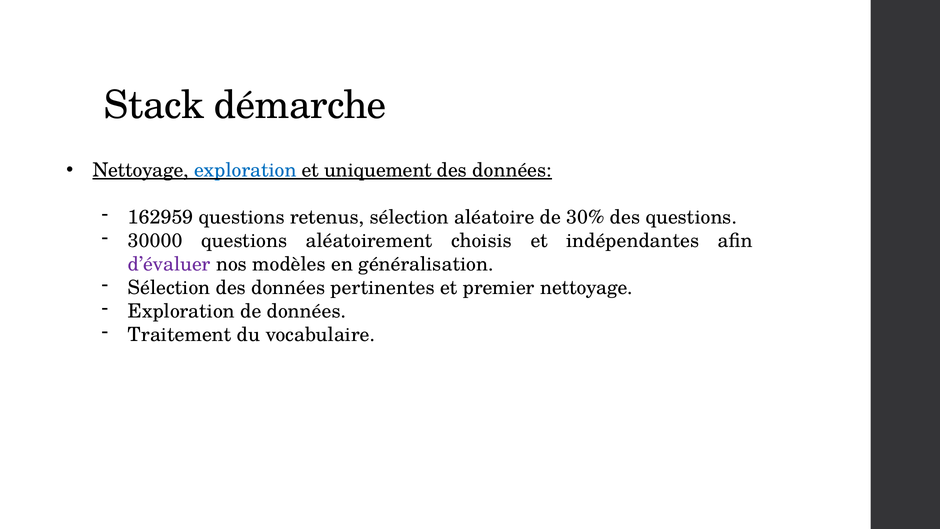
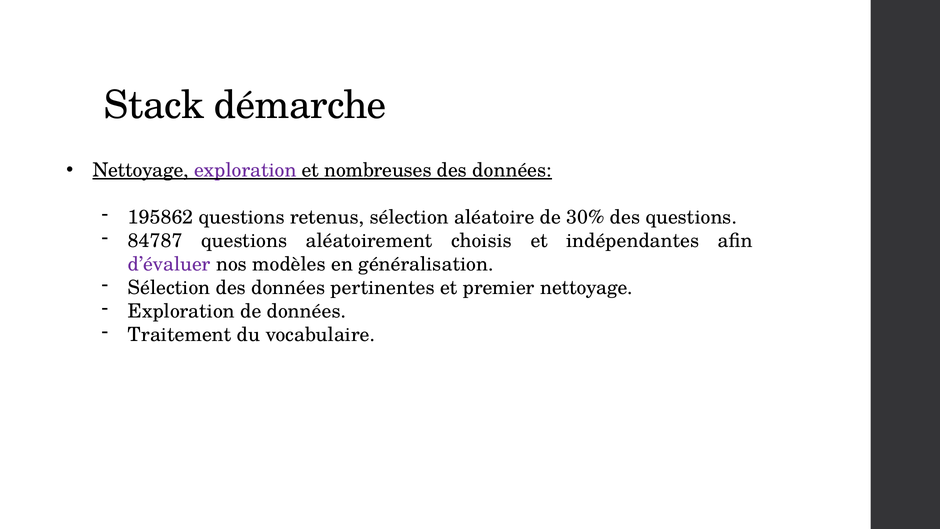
exploration colour: blue -> purple (245, 170)
uniquement: uniquement -> nombreuses (378, 170)
162959: 162959 -> 195862 (161, 217)
30000: 30000 -> 84787 (155, 241)
